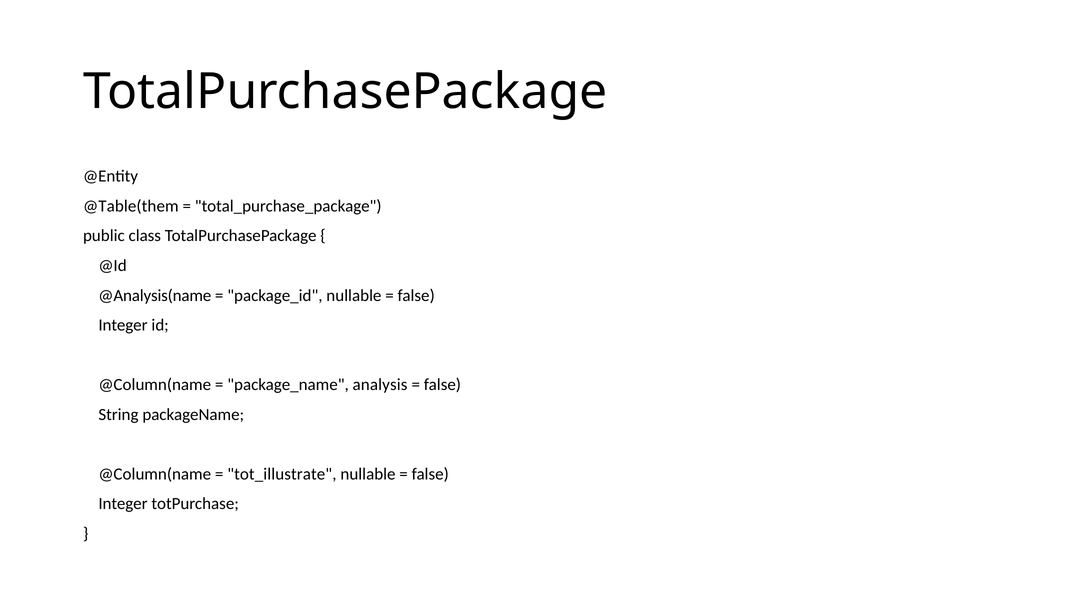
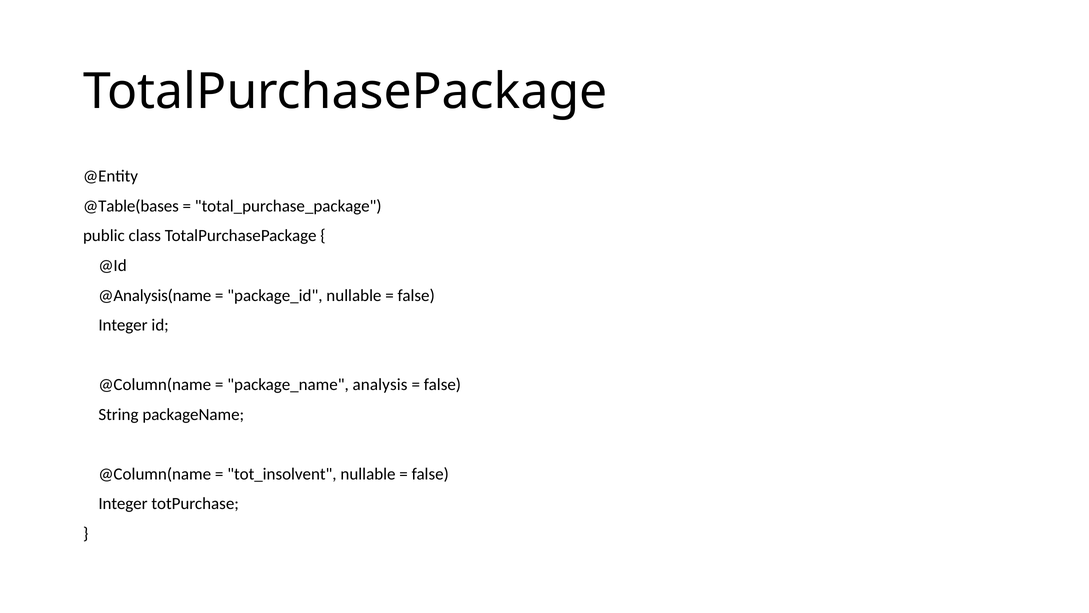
@Table(them: @Table(them -> @Table(bases (131, 206)
tot_illustrate: tot_illustrate -> tot_insolvent (282, 474)
